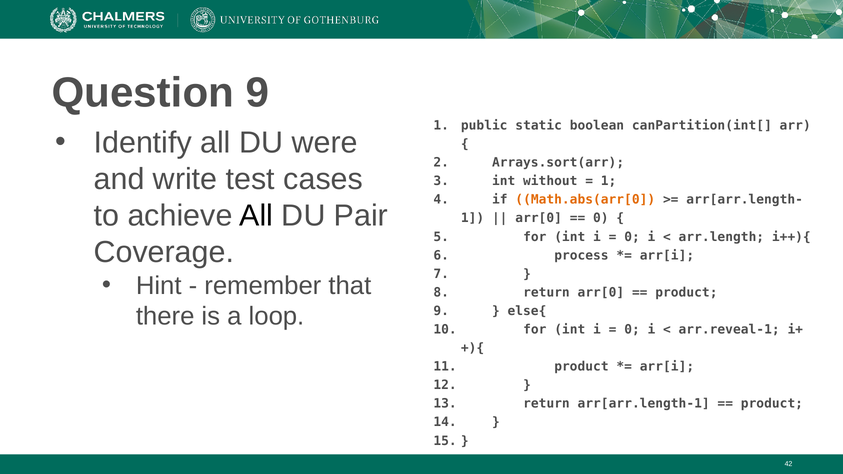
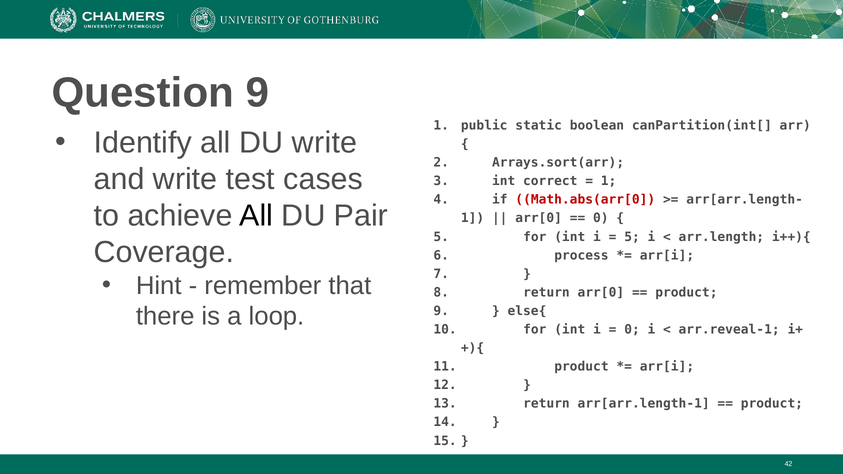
DU were: were -> write (325, 143)
without: without -> correct (550, 181)
Math.abs(arr[0 colour: orange -> red (585, 200)
0: 0 -> 5 (632, 237)
